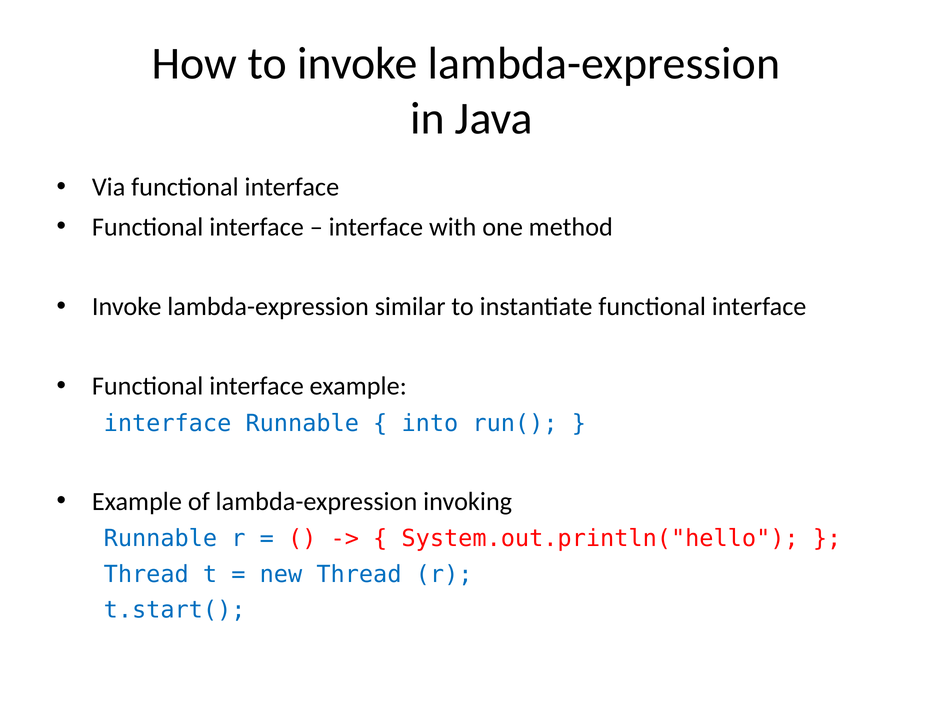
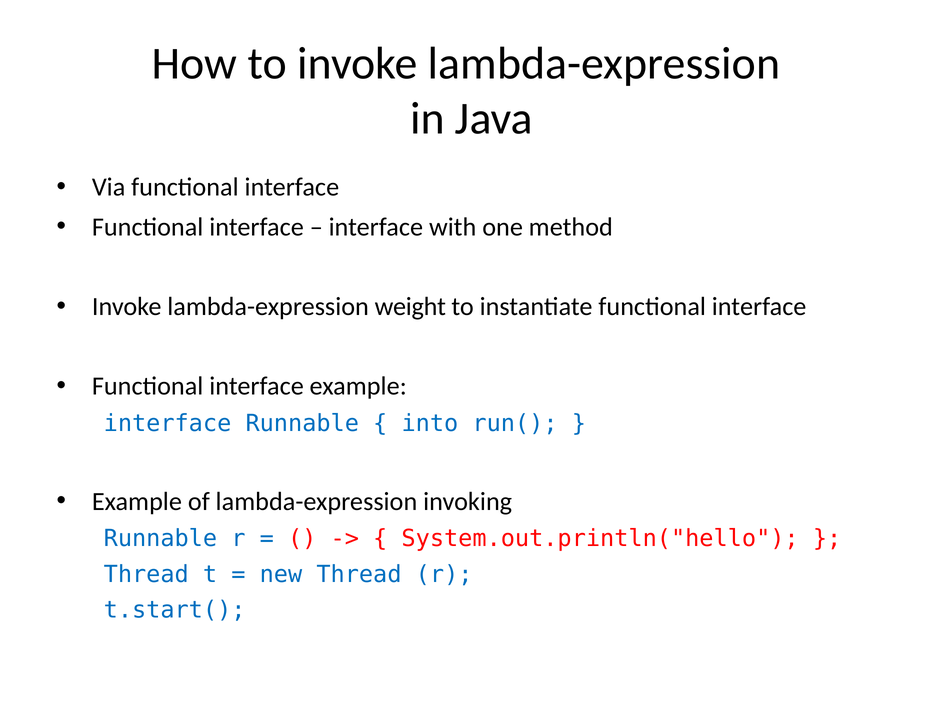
similar: similar -> weight (410, 307)
